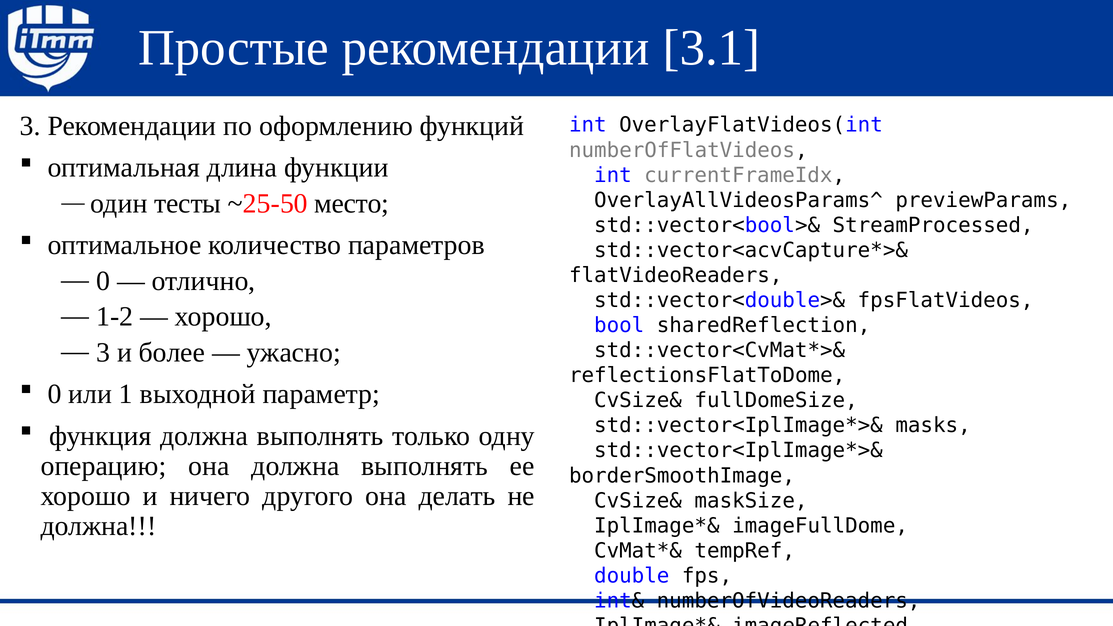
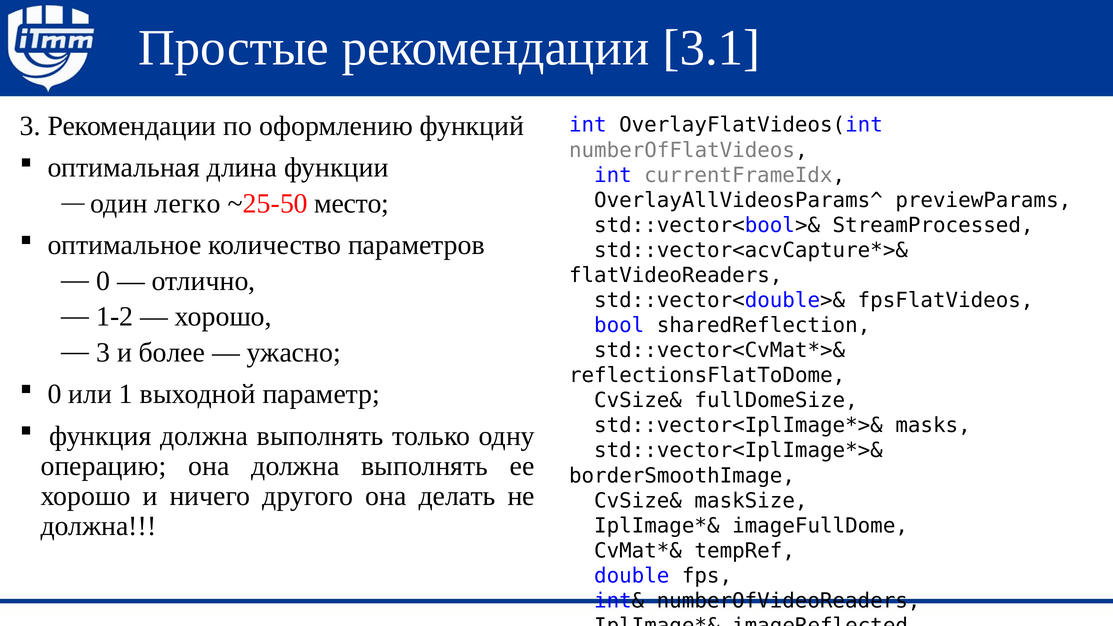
тесты: тесты -> легко (187, 204)
